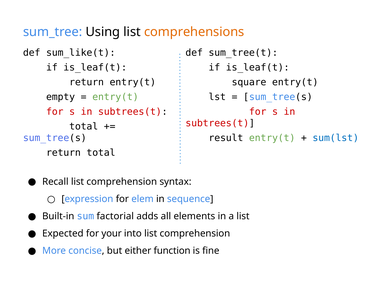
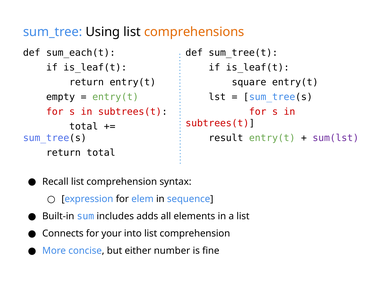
sum_like(t: sum_like(t -> sum_each(t (81, 53)
sum(lst colour: blue -> purple (336, 138)
factorial: factorial -> includes (115, 216)
Expected: Expected -> Connects (63, 234)
function: function -> number (172, 251)
